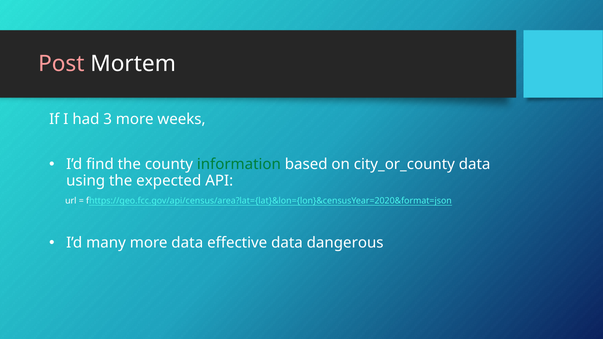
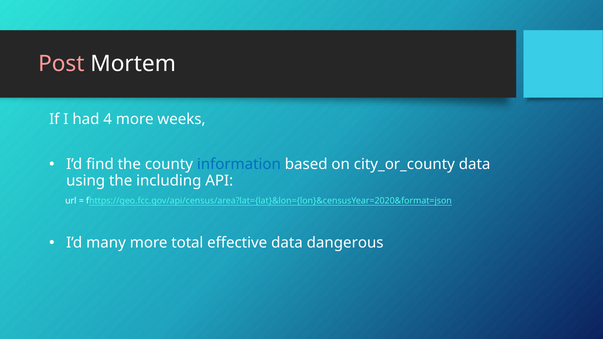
3: 3 -> 4 (108, 119)
information colour: green -> blue (239, 165)
expected: expected -> including (169, 181)
more data: data -> total (187, 243)
